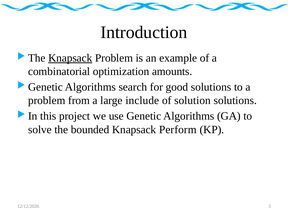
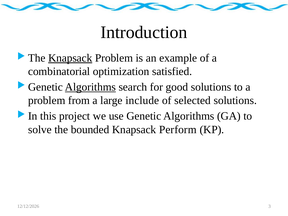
amounts: amounts -> satisfied (172, 71)
Algorithms underline: none -> present (90, 87)
solution: solution -> selected (193, 100)
